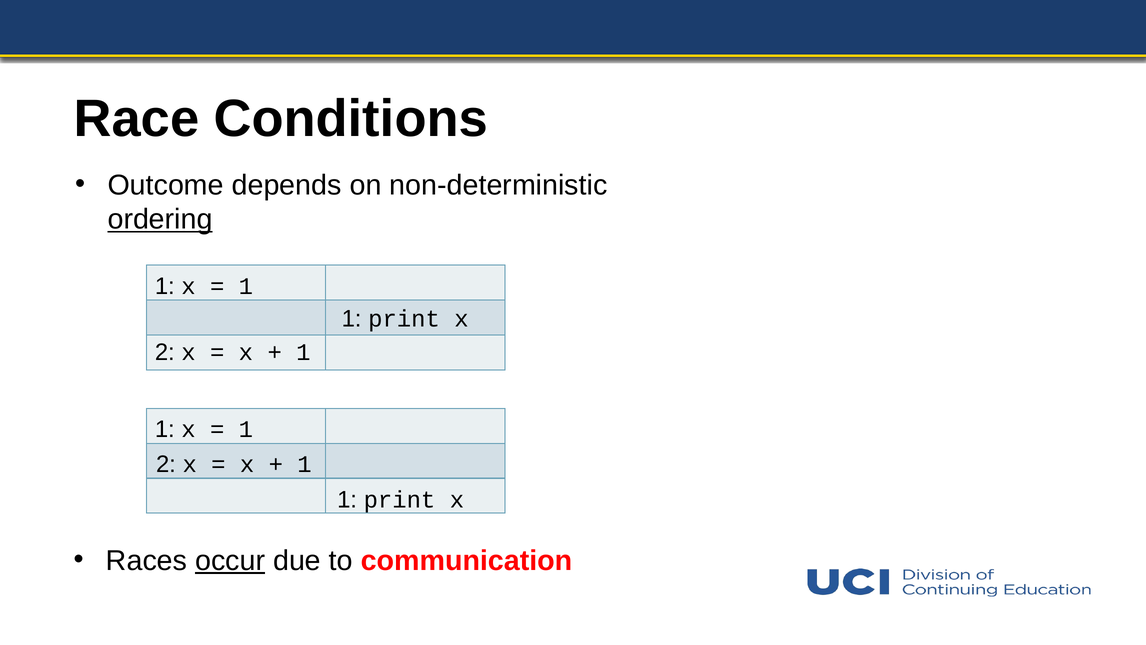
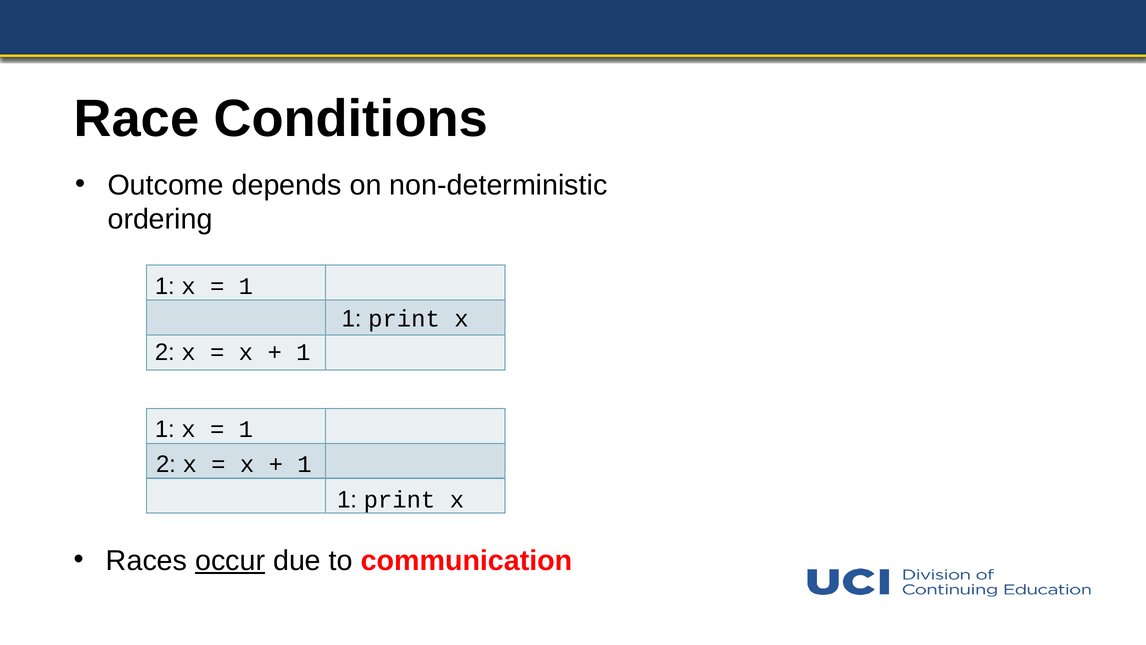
ordering underline: present -> none (160, 219)
